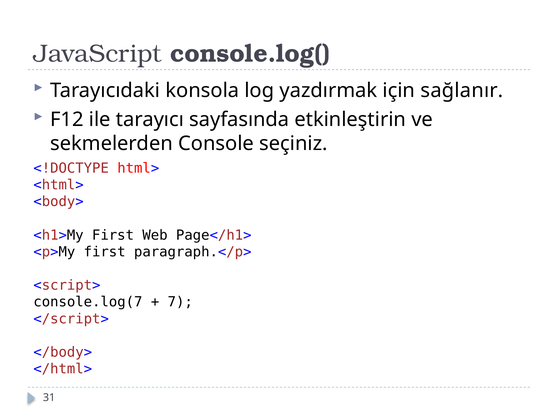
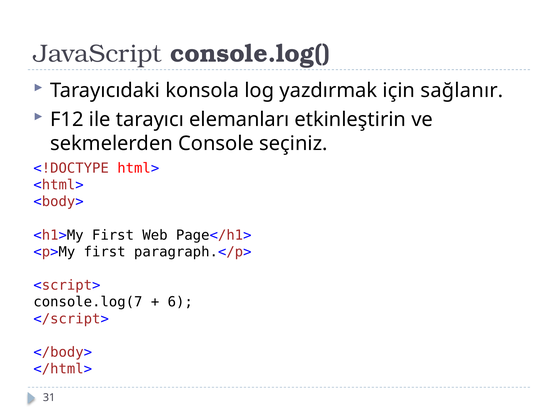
sayfasında: sayfasında -> elemanları (239, 120)
7: 7 -> 6 (180, 302)
